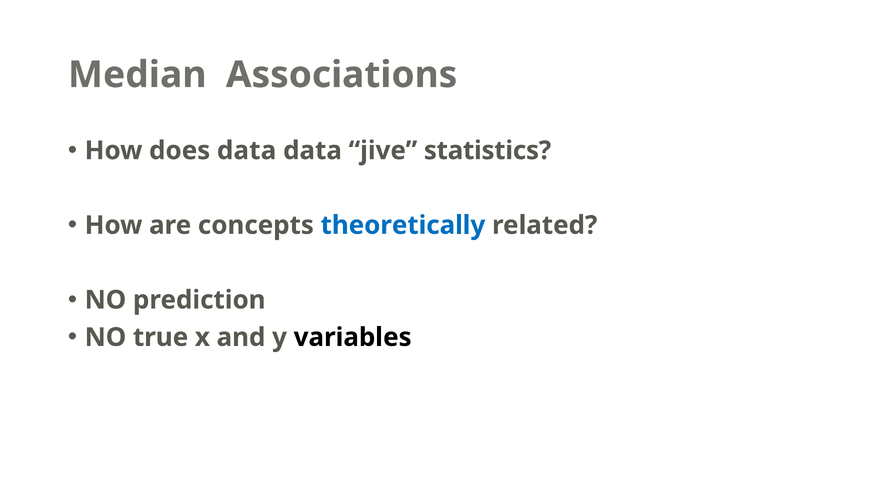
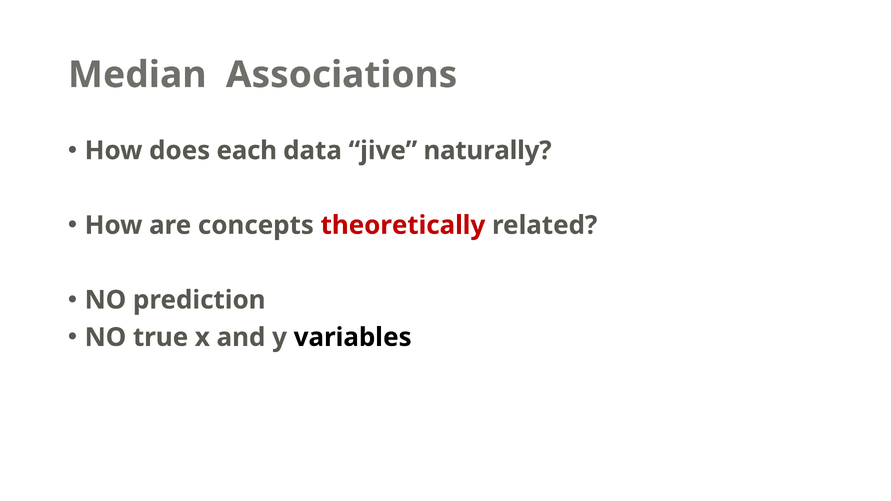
does data: data -> each (247, 151)
statistics: statistics -> naturally (487, 151)
theoretically colour: blue -> red (403, 225)
